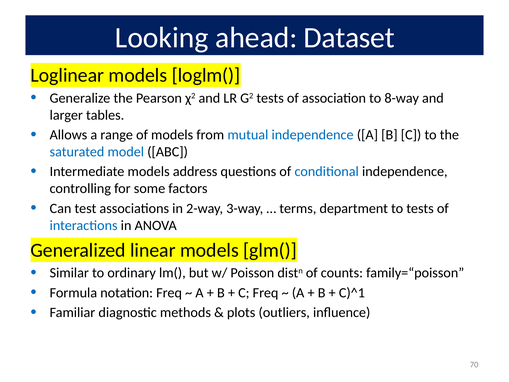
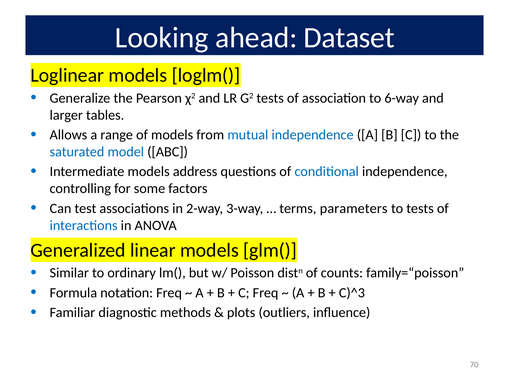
8-way: 8-way -> 6-way (402, 98)
department: department -> parameters (354, 208)
C)^1: C)^1 -> C)^3 (352, 293)
